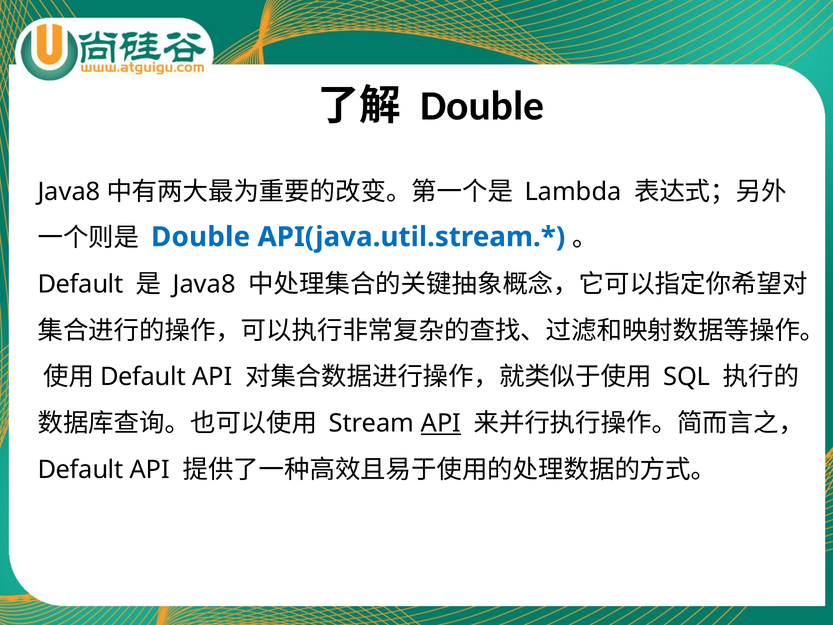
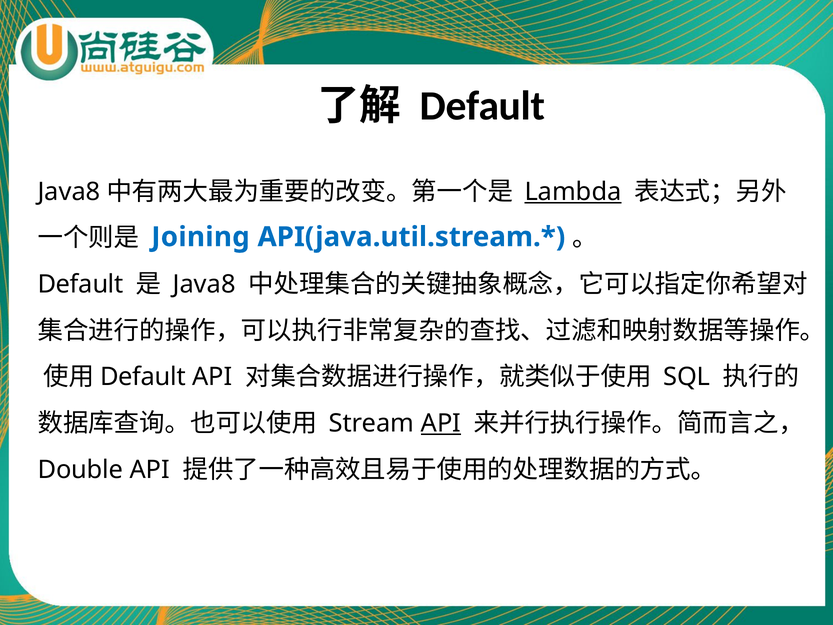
Double: Double -> Default (482, 106)
Lambda underline: none -> present (573, 192)
Double: Double -> Joining (201, 237)
Default: Default -> Double (80, 469)
